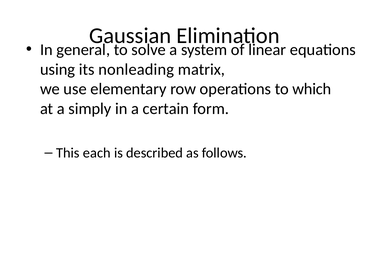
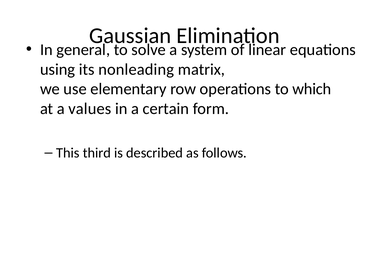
simply: simply -> values (90, 109)
each: each -> third (97, 153)
